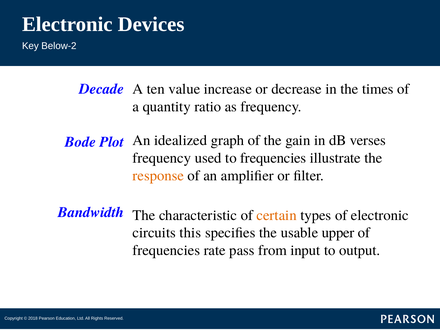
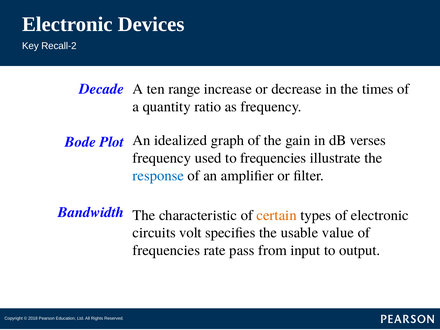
Below-2: Below-2 -> Recall-2 (59, 46)
value: value -> range (184, 89)
response colour: orange -> blue (158, 176)
this: this -> volt (191, 233)
upper: upper -> value (338, 233)
